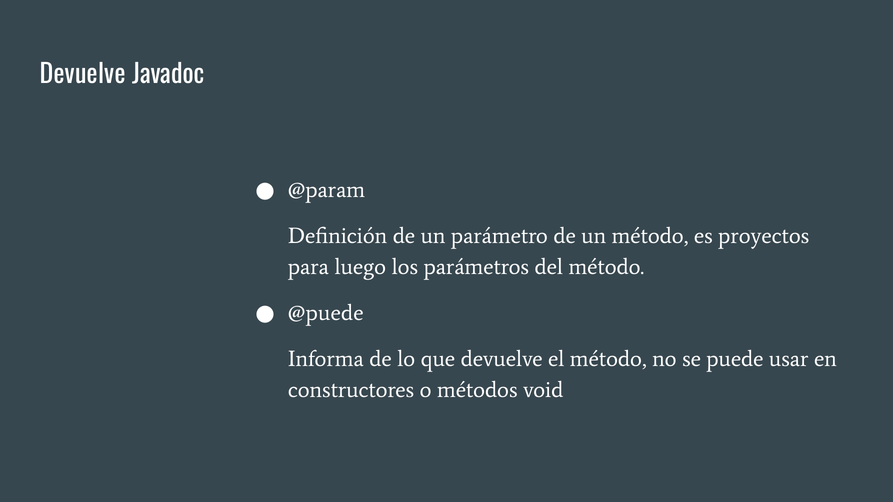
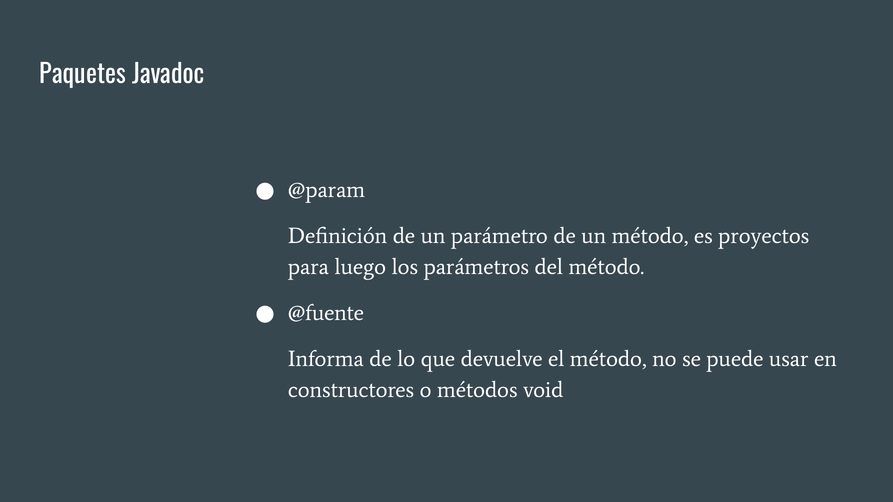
Devuelve: Devuelve -> Paquetes (83, 75)
@puede: @puede -> @fuente (326, 313)
